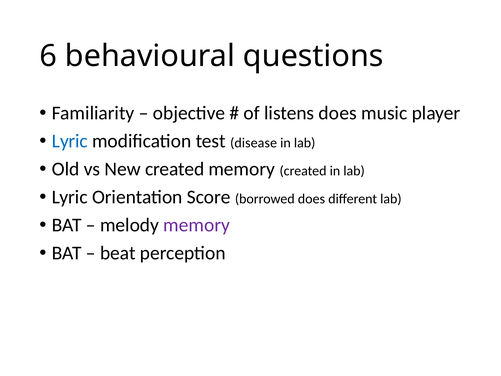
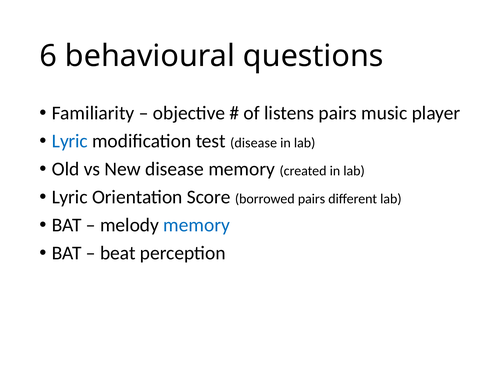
listens does: does -> pairs (338, 113)
New created: created -> disease (175, 169)
borrowed does: does -> pairs (311, 199)
memory colour: purple -> blue (197, 225)
